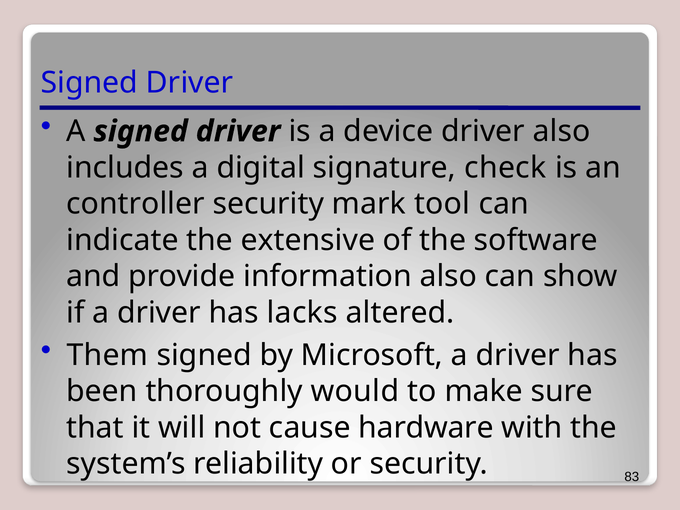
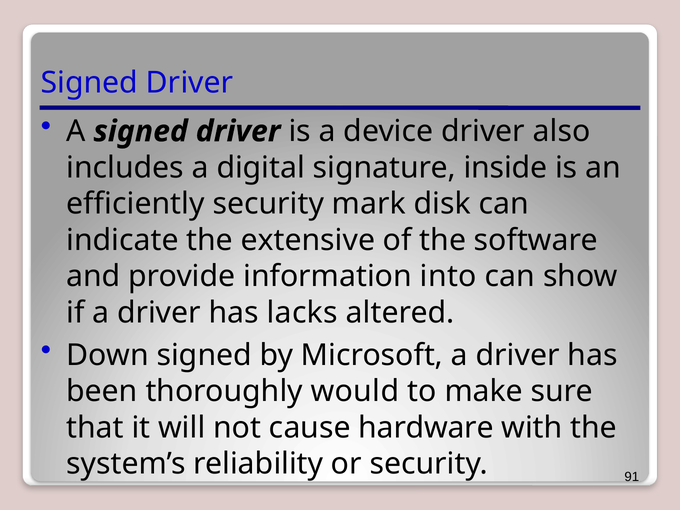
check: check -> inside (506, 168)
controller: controller -> efficiently (135, 204)
tool: tool -> disk (442, 204)
information also: also -> into (448, 276)
Them: Them -> Down (108, 355)
83: 83 -> 91 (632, 477)
